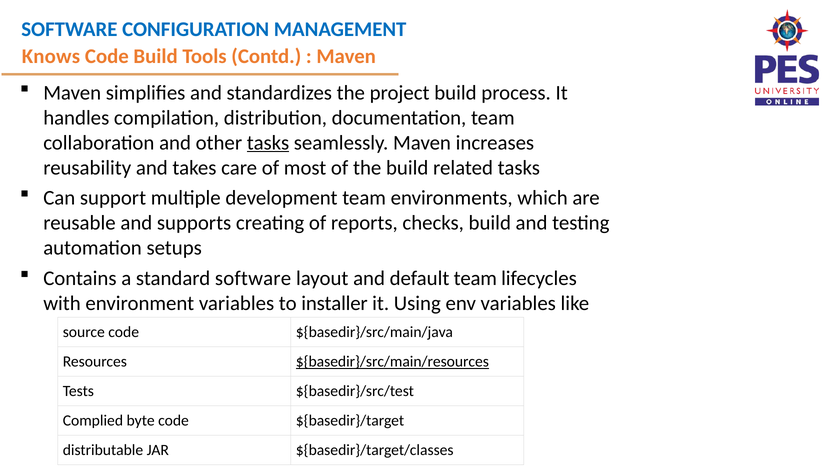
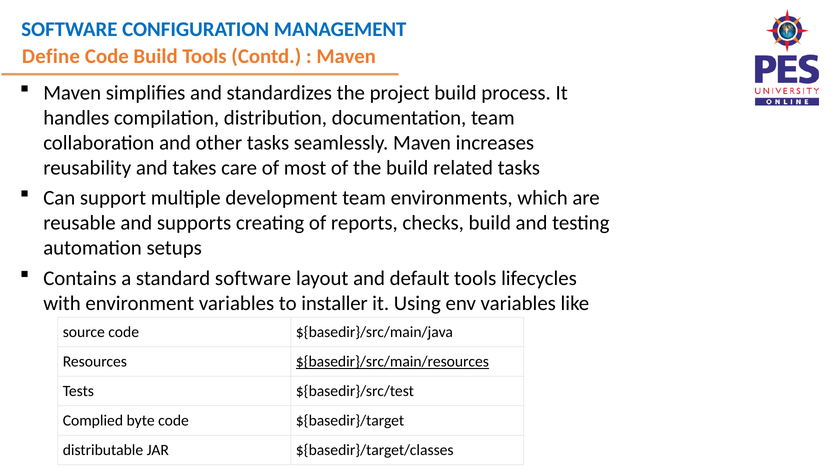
Knows: Knows -> Define (51, 56)
tasks underline: present -> none (268, 143)
default team: team -> tools (475, 278)
